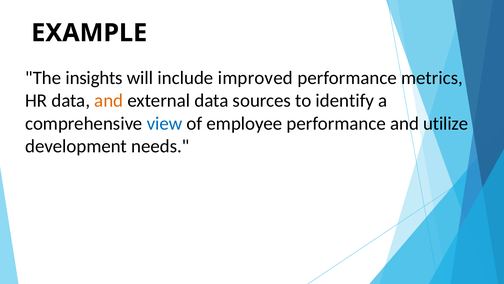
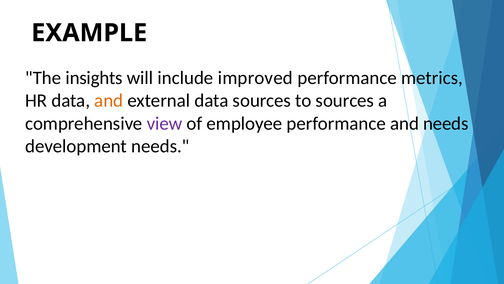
to identify: identify -> sources (345, 101)
view colour: blue -> purple (165, 123)
and utilize: utilize -> needs (446, 123)
